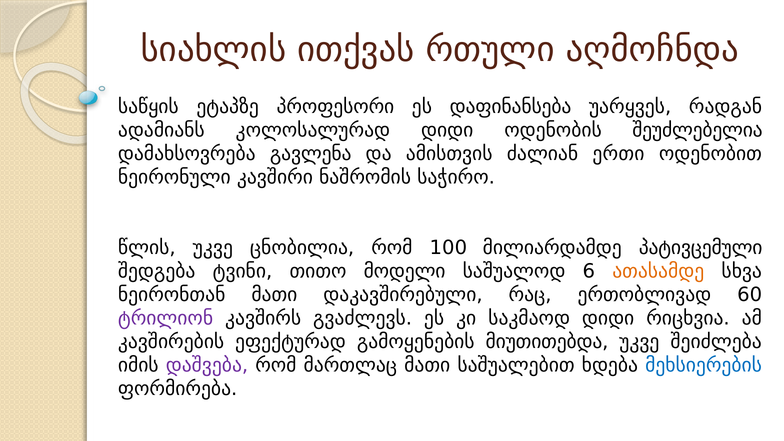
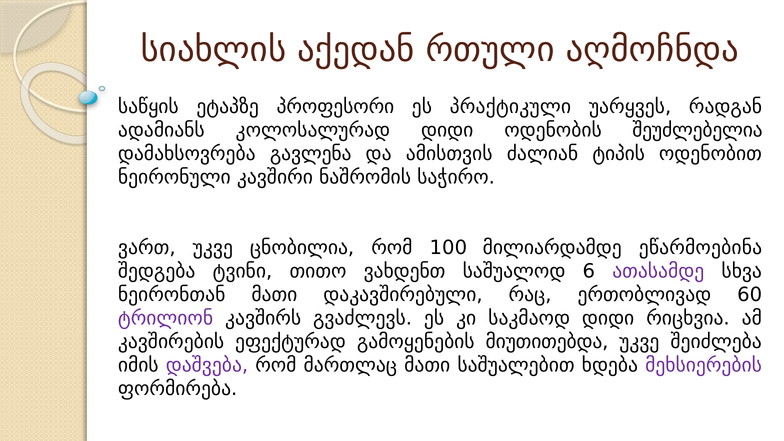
ითქვას: ითქვას -> აქედან (356, 50)
დაფინანსება: დაფინანსება -> პრაქტიკული (510, 107)
ერთი: ერთი -> ტიპის (619, 154)
წლის: წლის -> ვართ (147, 248)
პატივცემული: პატივცემული -> ეწარმოებინა (700, 248)
მოდელი: მოდელი -> ვახდენთ (405, 271)
ათასამდე colour: orange -> purple (658, 271)
მეხსიერების colour: blue -> purple (704, 365)
